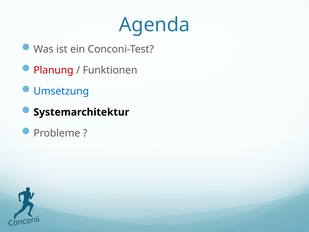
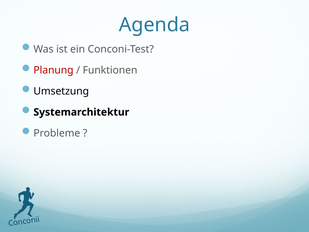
Umsetzung colour: blue -> black (61, 91)
